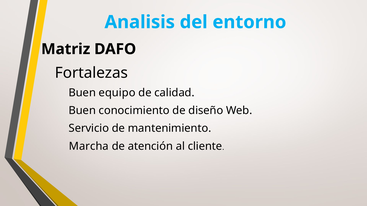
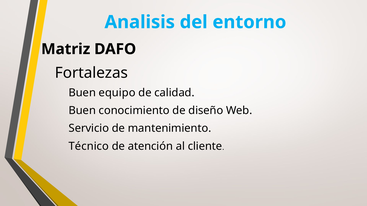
Marcha: Marcha -> Técnico (89, 146)
